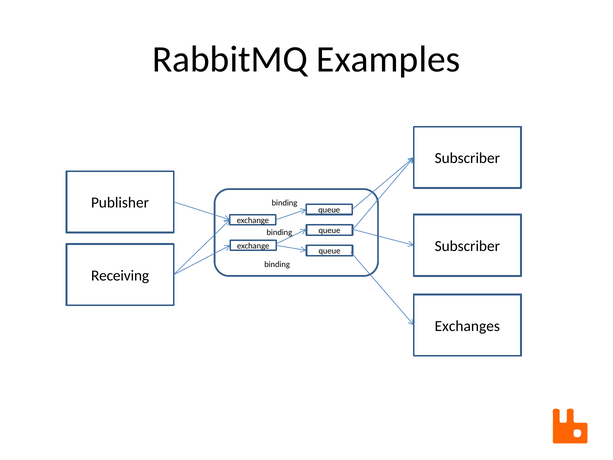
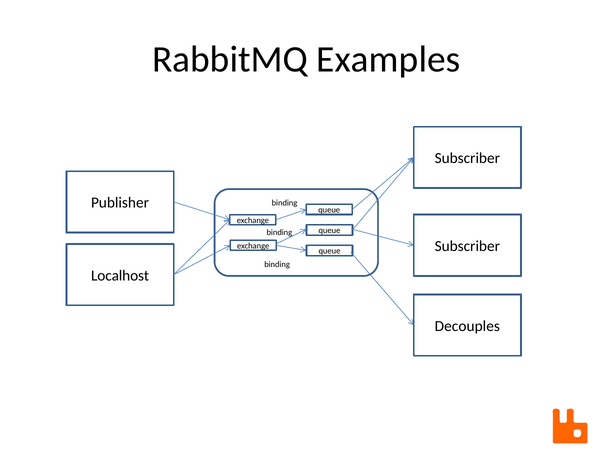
Receiving: Receiving -> Localhost (120, 276)
Exchanges: Exchanges -> Decouples (467, 326)
